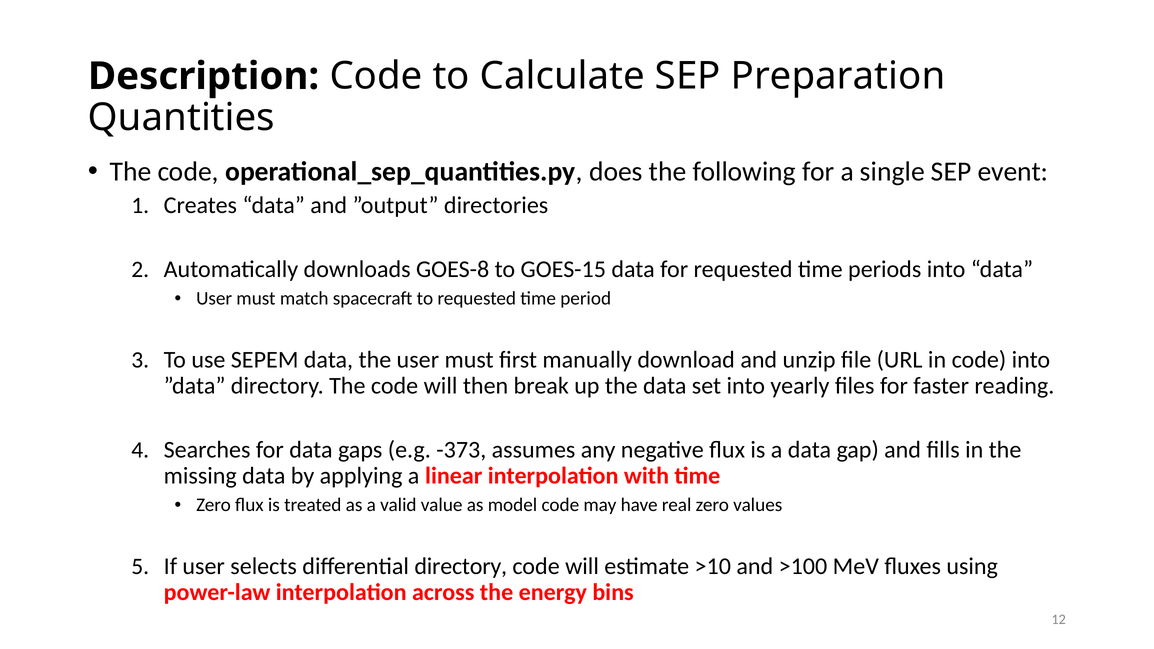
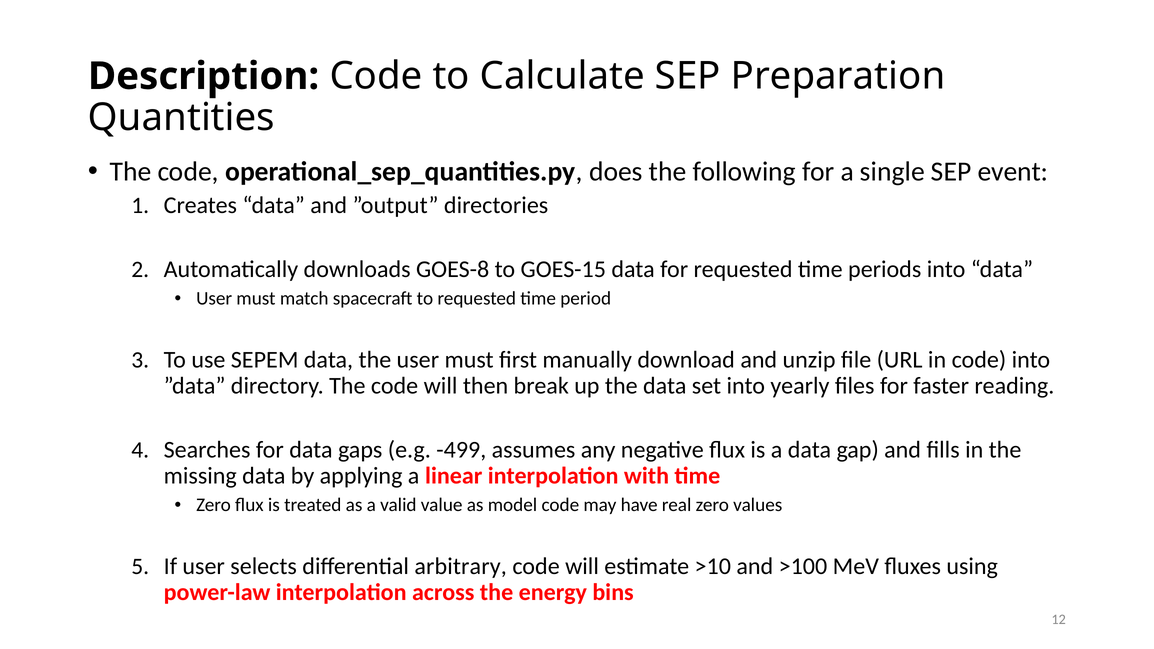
-373: -373 -> -499 (461, 450)
differential directory: directory -> arbitrary (461, 567)
